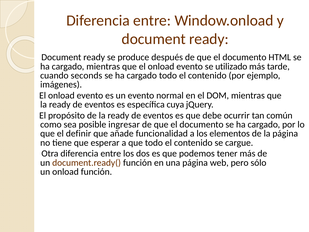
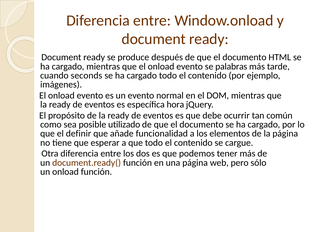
utilizado: utilizado -> palabras (231, 66)
cuya: cuya -> hora (175, 104)
ingresar: ingresar -> utilizado (124, 124)
